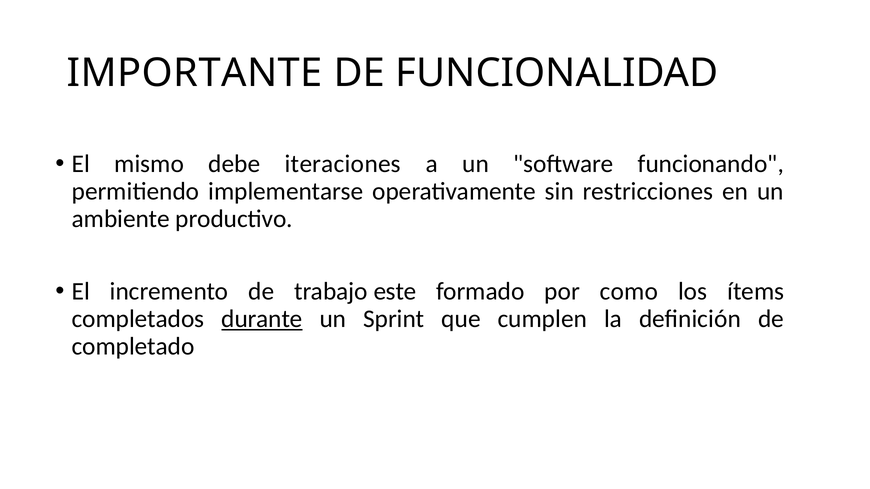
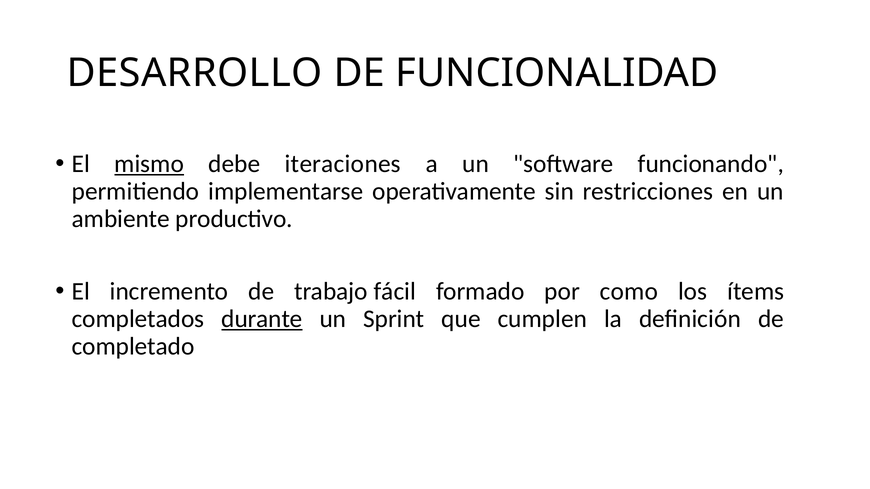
IMPORTANTE: IMPORTANTE -> DESARROLLO (195, 73)
mismo underline: none -> present (149, 164)
este: este -> fácil (395, 292)
